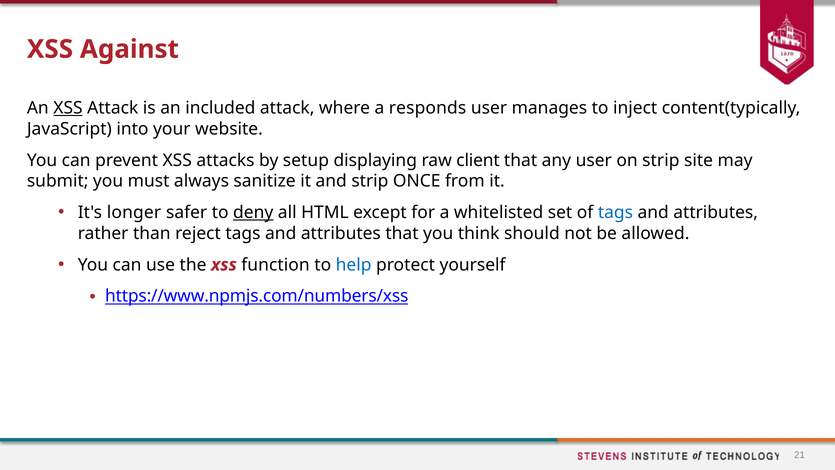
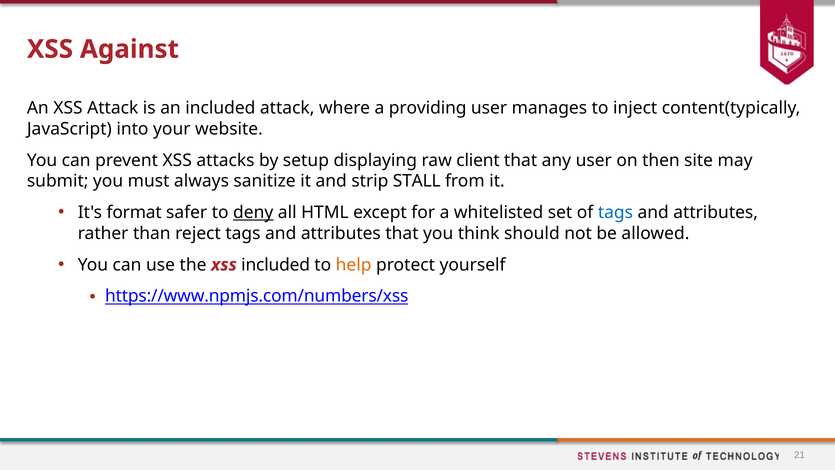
XSS underline: present -> none (68, 108)
responds: responds -> providing (428, 108)
on strip: strip -> then (661, 160)
ONCE: ONCE -> STALL (417, 181)
longer: longer -> format (134, 212)
xss function: function -> included (276, 265)
help colour: blue -> orange (354, 265)
